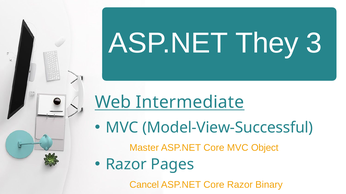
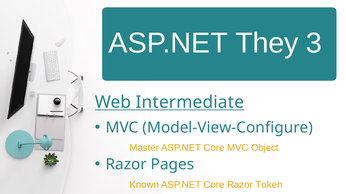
Model-View-Successful: Model-View-Successful -> Model-View-Configure (228, 128)
Cancel: Cancel -> Known (144, 185)
Binary: Binary -> Token (269, 185)
